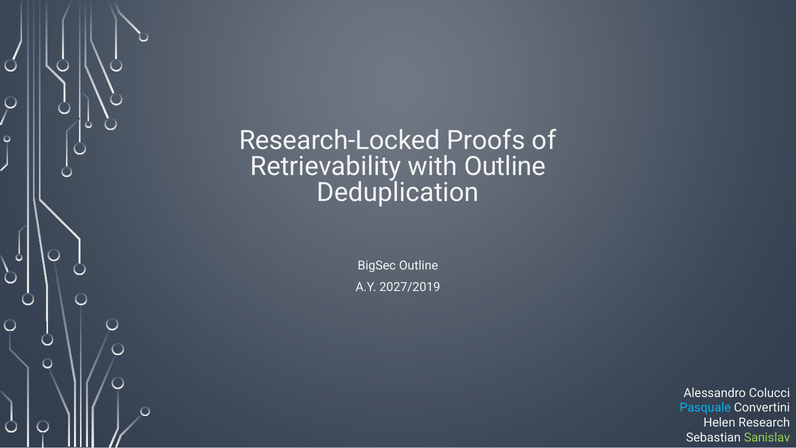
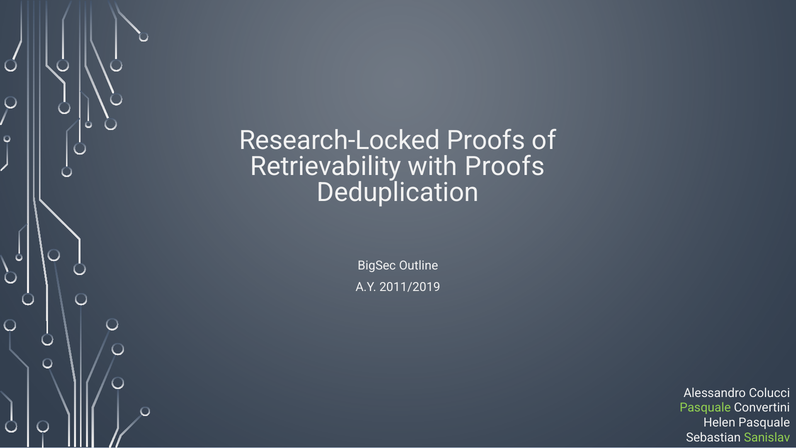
with Outline: Outline -> Proofs (505, 166)
2027/2019: 2027/2019 -> 2011/2019 (410, 287)
Pasquale colour: light blue -> light green (705, 408)
Helen Research: Research -> Pasquale (764, 423)
